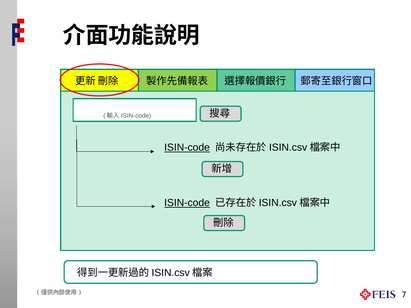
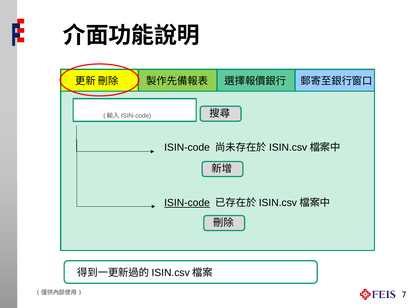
ISIN-code underline: present -> none (187, 148)
